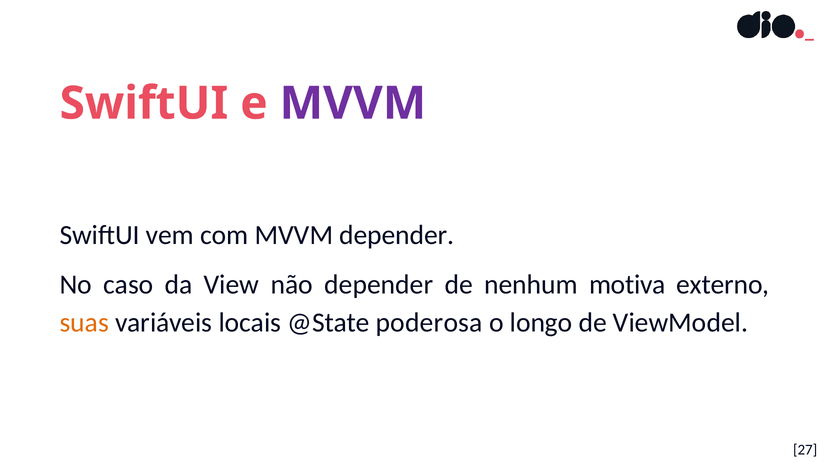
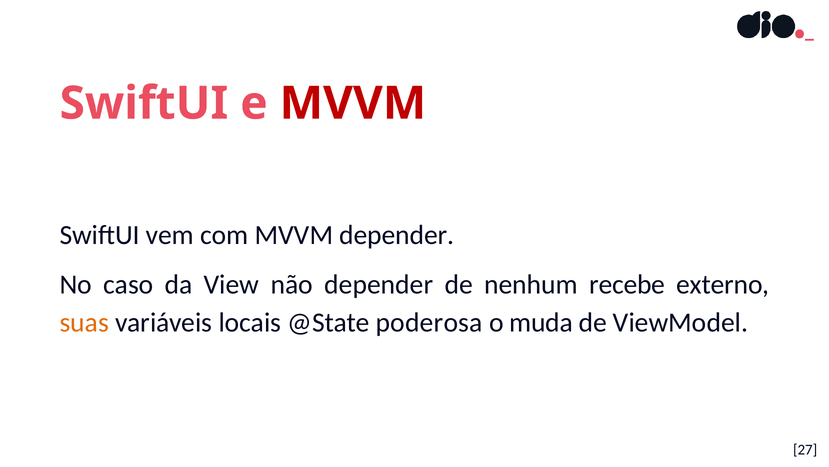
MVVM colour: purple -> red (353, 103)
motiva: motiva -> recebe (627, 284)
longo: longo -> muda (541, 322)
